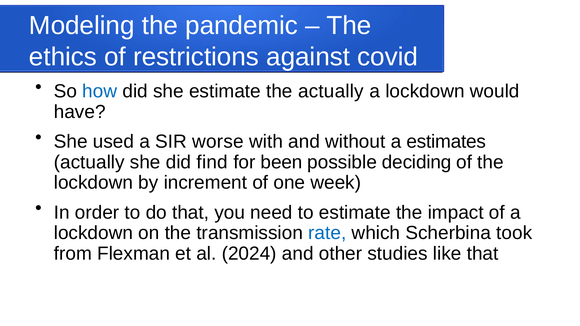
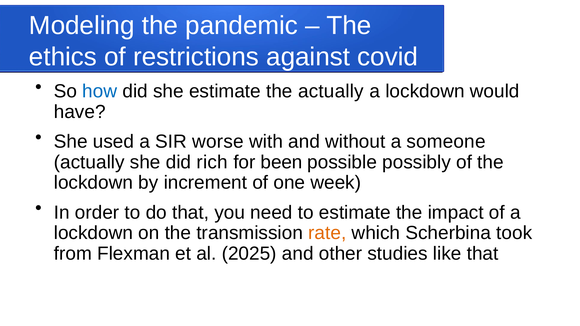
estimates: estimates -> someone (446, 142)
find: find -> rich (212, 162)
deciding: deciding -> possibly (417, 162)
rate colour: blue -> orange (327, 233)
2024: 2024 -> 2025 (249, 254)
